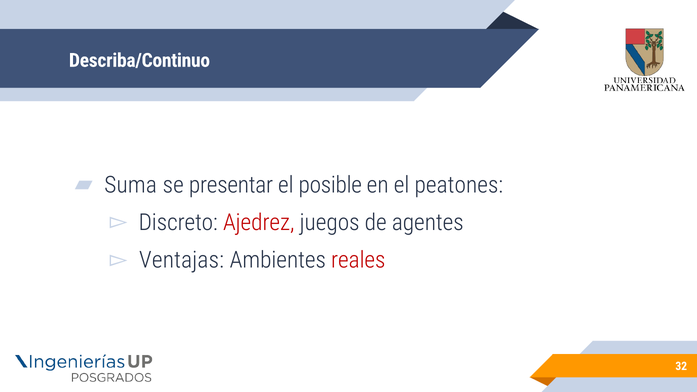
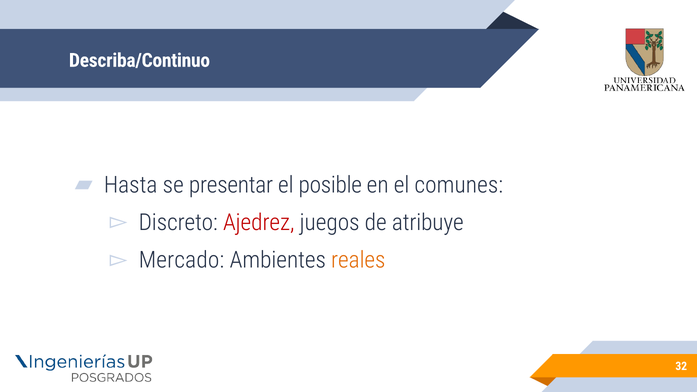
Suma: Suma -> Hasta (131, 185)
peatones: peatones -> comunes (459, 185)
agentes: agentes -> atribuye (428, 223)
Ventajas: Ventajas -> Mercado (182, 260)
reales colour: red -> orange (358, 260)
